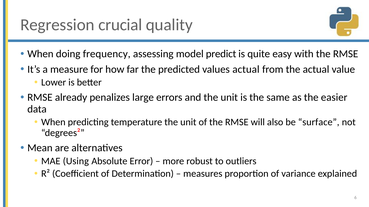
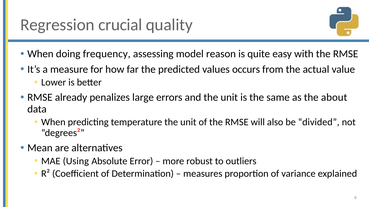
predict: predict -> reason (221, 54)
values actual: actual -> occurs (246, 70)
easier: easier -> about (334, 98)
surface: surface -> divided (319, 122)
